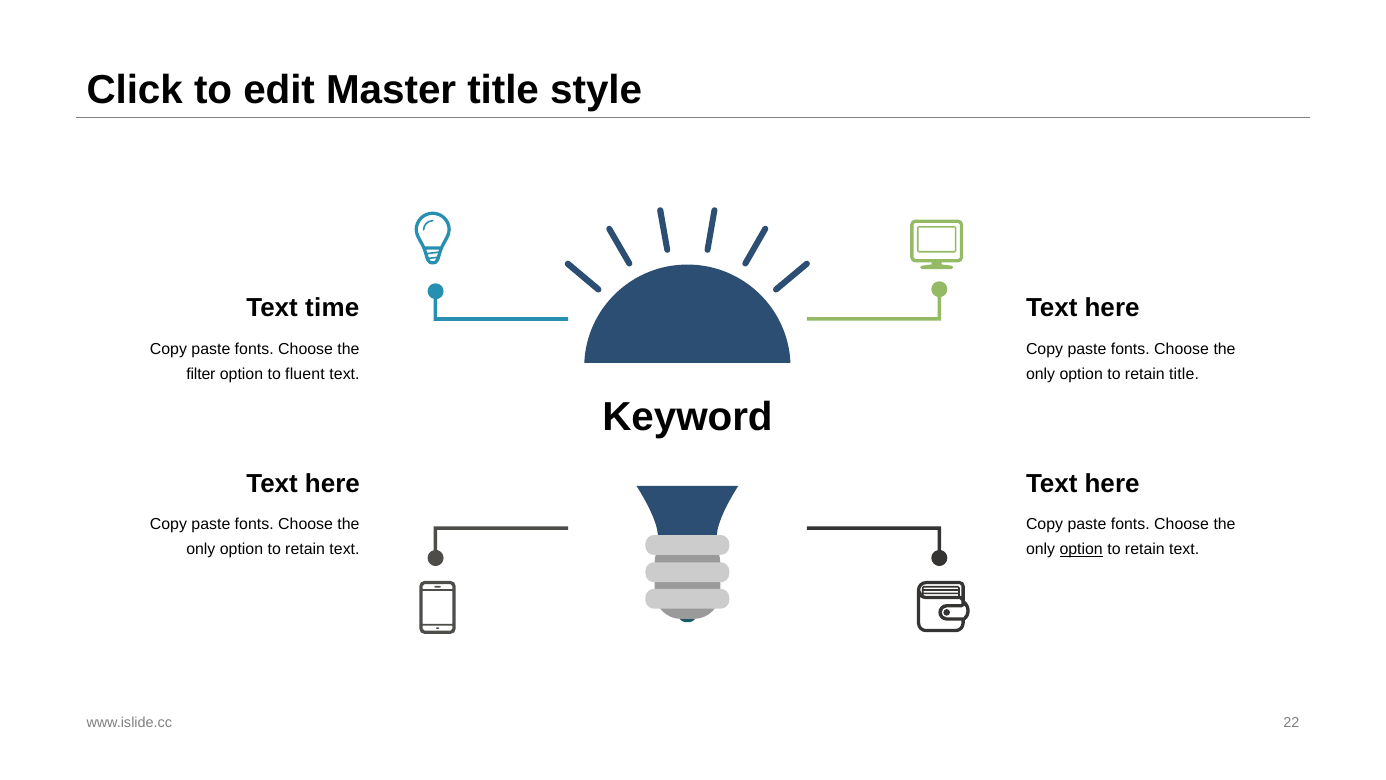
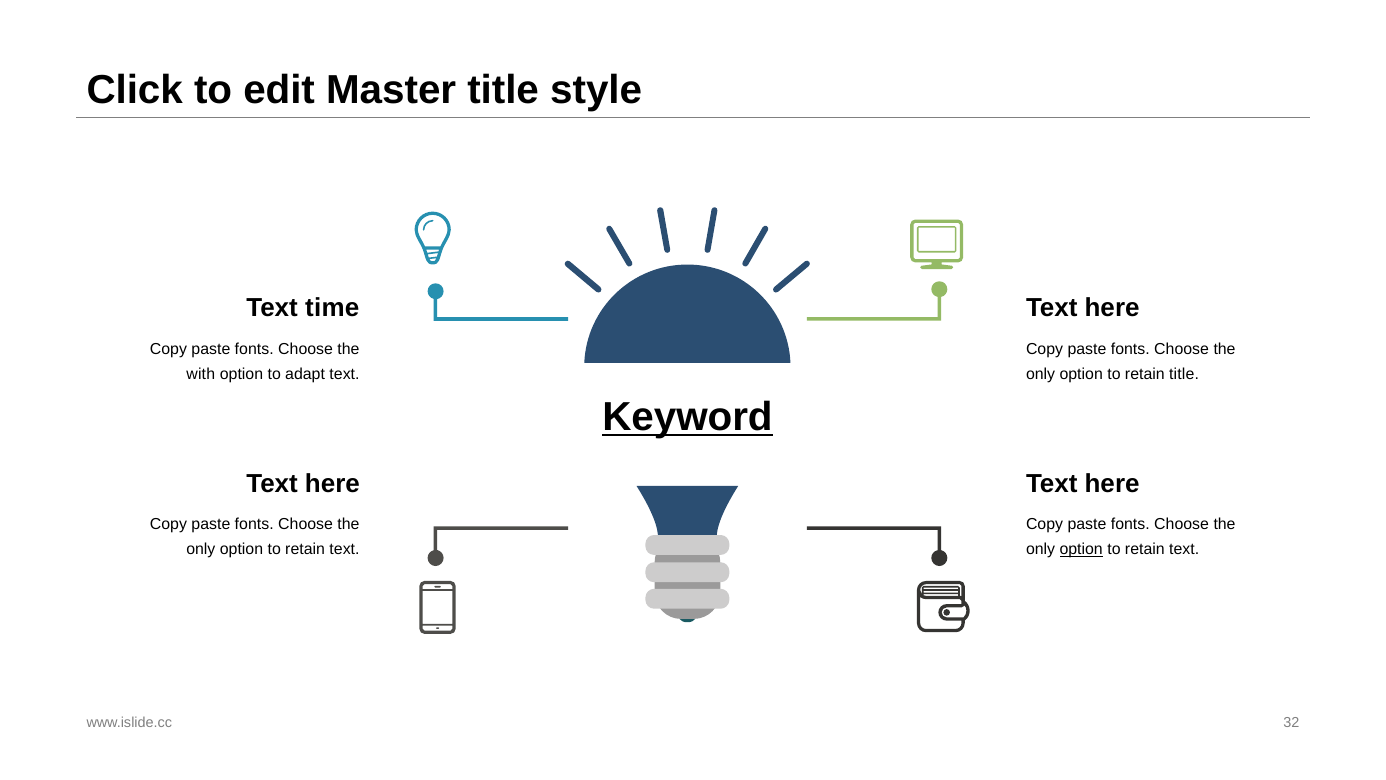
filter: filter -> with (201, 374)
fluent: fluent -> adapt (305, 374)
Keyword underline: none -> present (687, 417)
22: 22 -> 32 (1291, 722)
